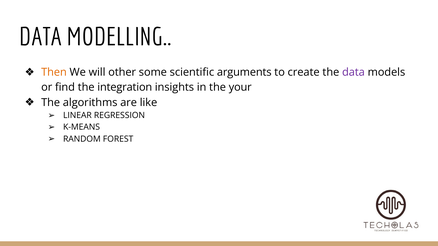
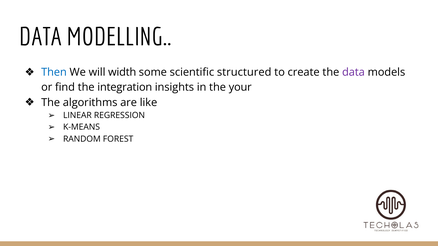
Then colour: orange -> blue (54, 72)
other: other -> width (122, 72)
arguments: arguments -> structured (244, 72)
